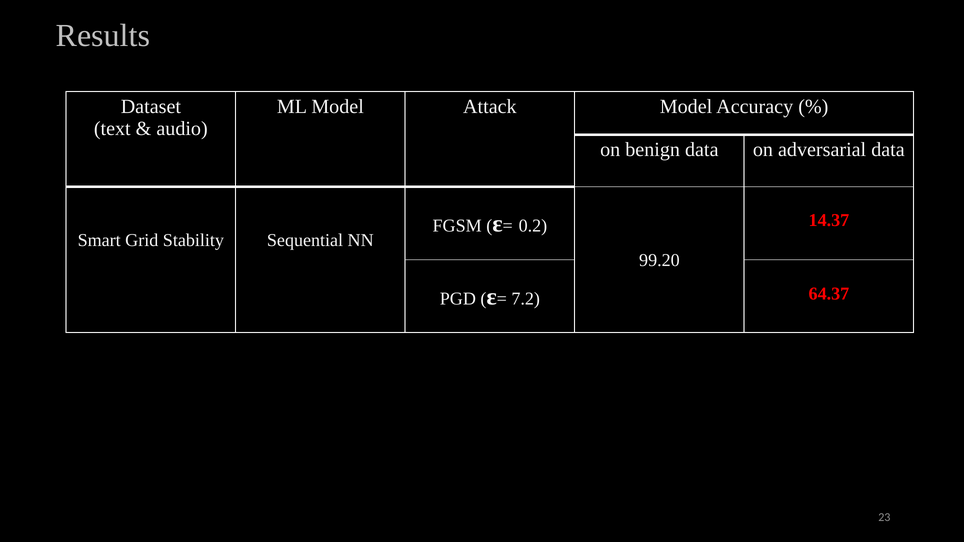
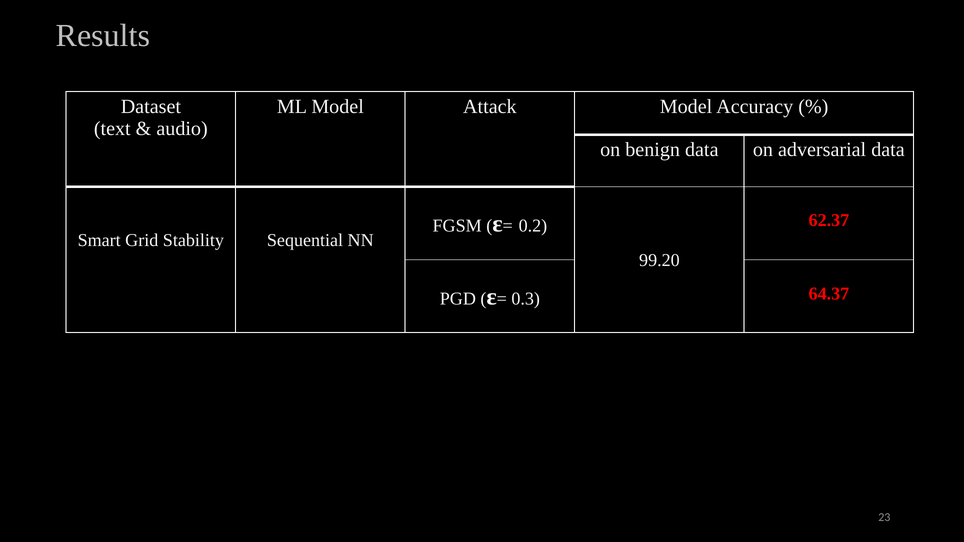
14.37: 14.37 -> 62.37 (829, 221)
7.2: 7.2 -> 0.3 (526, 299)
